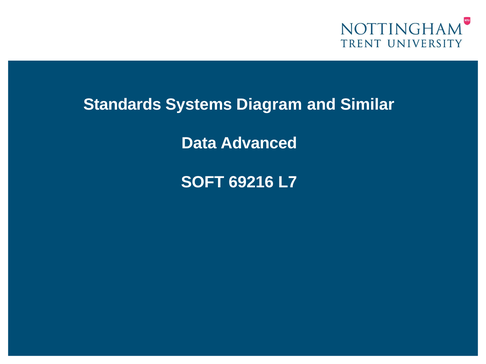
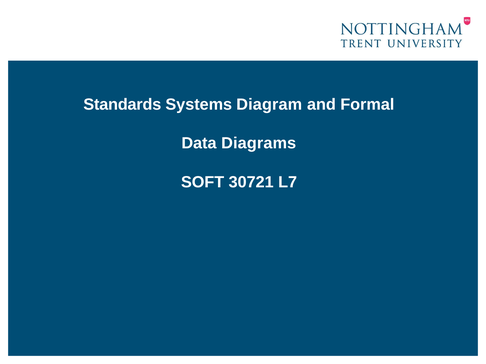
Similar: Similar -> Formal (367, 105)
Advanced: Advanced -> Diagrams (259, 143)
69216: 69216 -> 30721 (251, 182)
